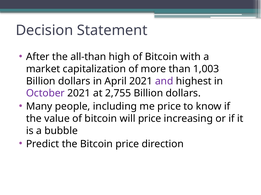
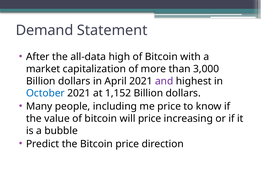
Decision: Decision -> Demand (44, 31)
all-than: all-than -> all-data (88, 57)
1,003: 1,003 -> 3,000 (206, 69)
October colour: purple -> blue (45, 94)
2,755: 2,755 -> 1,152 (118, 94)
